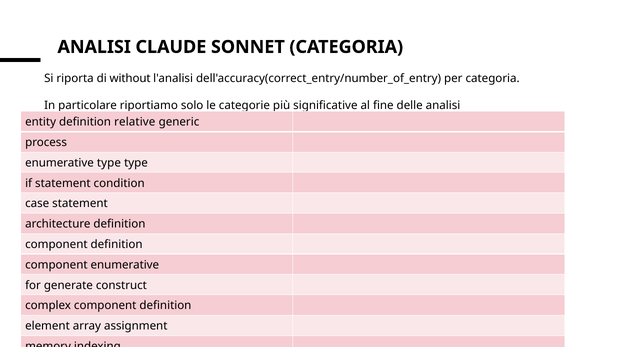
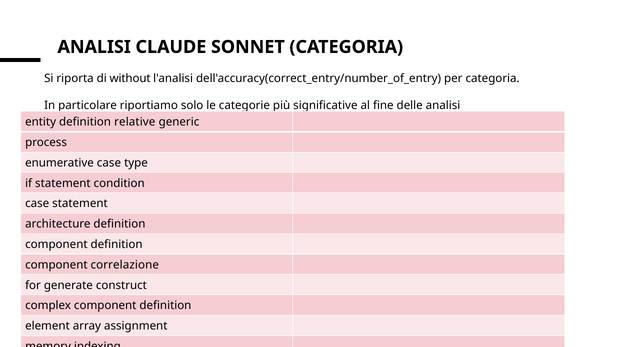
enumerative type: type -> case (109, 163)
component enumerative: enumerative -> correlazione (125, 265)
